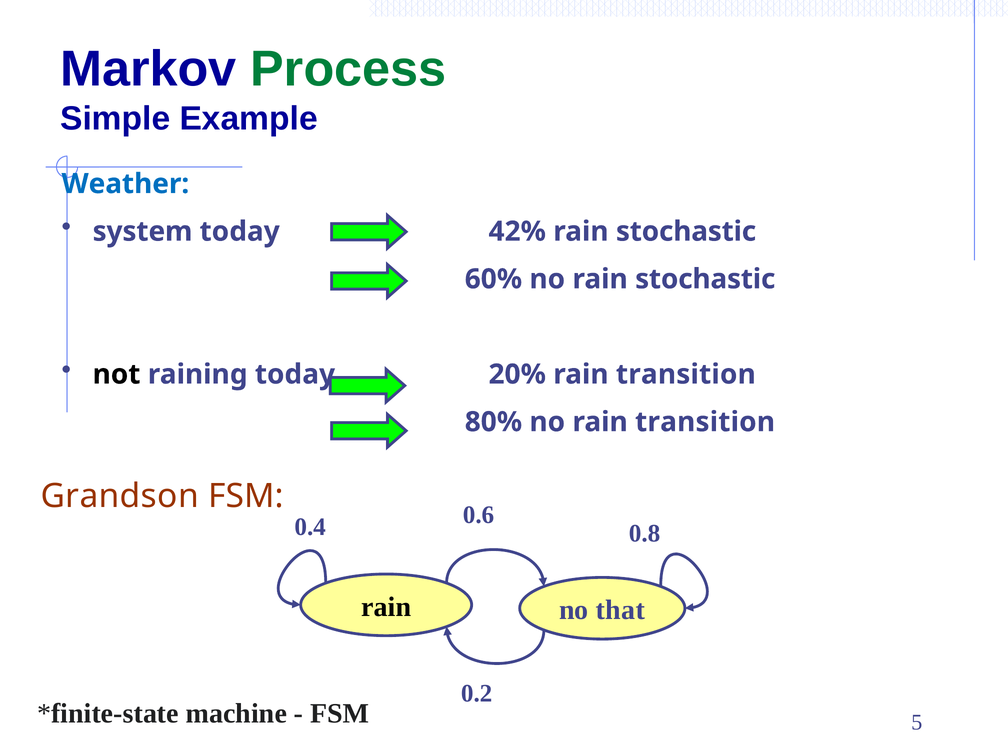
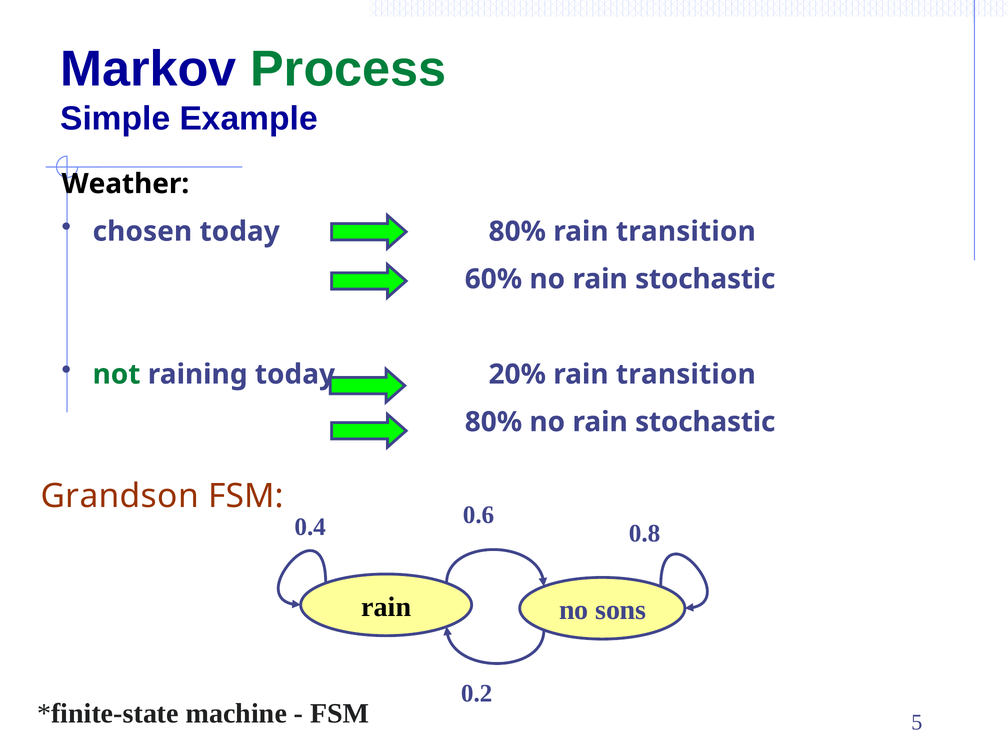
Weather colour: blue -> black (125, 184)
system: system -> chosen (142, 231)
today 42%: 42% -> 80% (517, 231)
stochastic: stochastic -> transition (686, 231)
not colour: black -> green (116, 374)
80% no rain transition: transition -> stochastic (705, 422)
that: that -> sons (621, 610)
